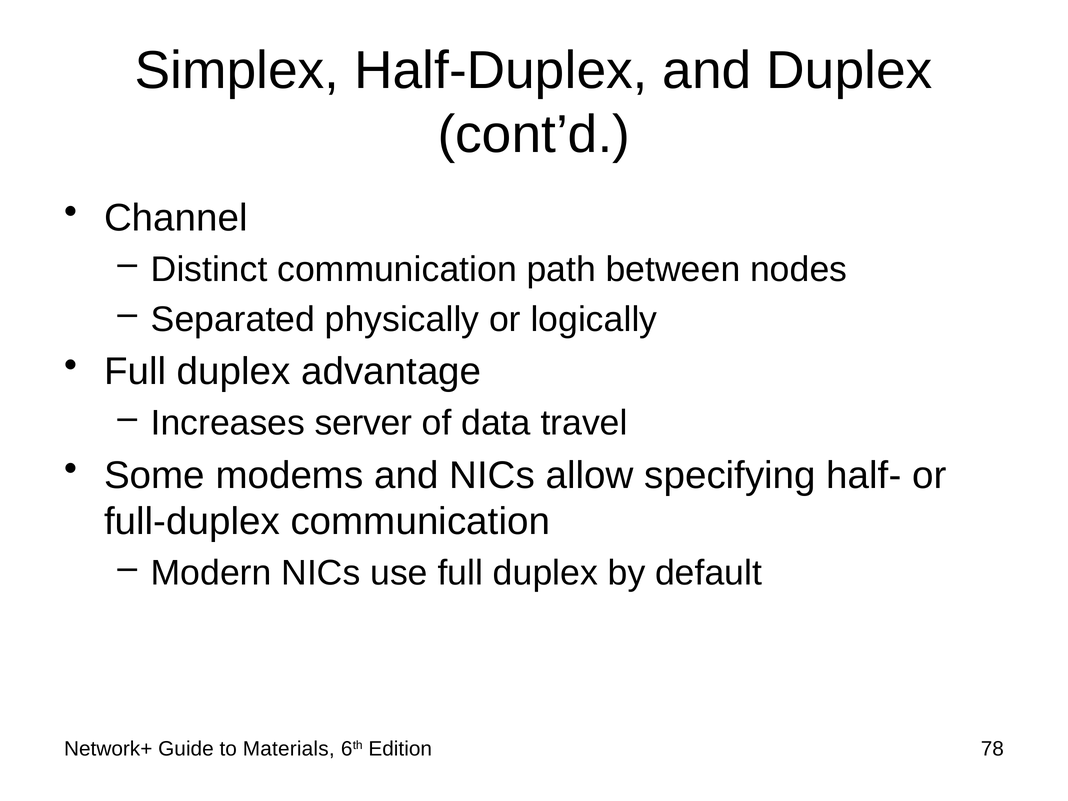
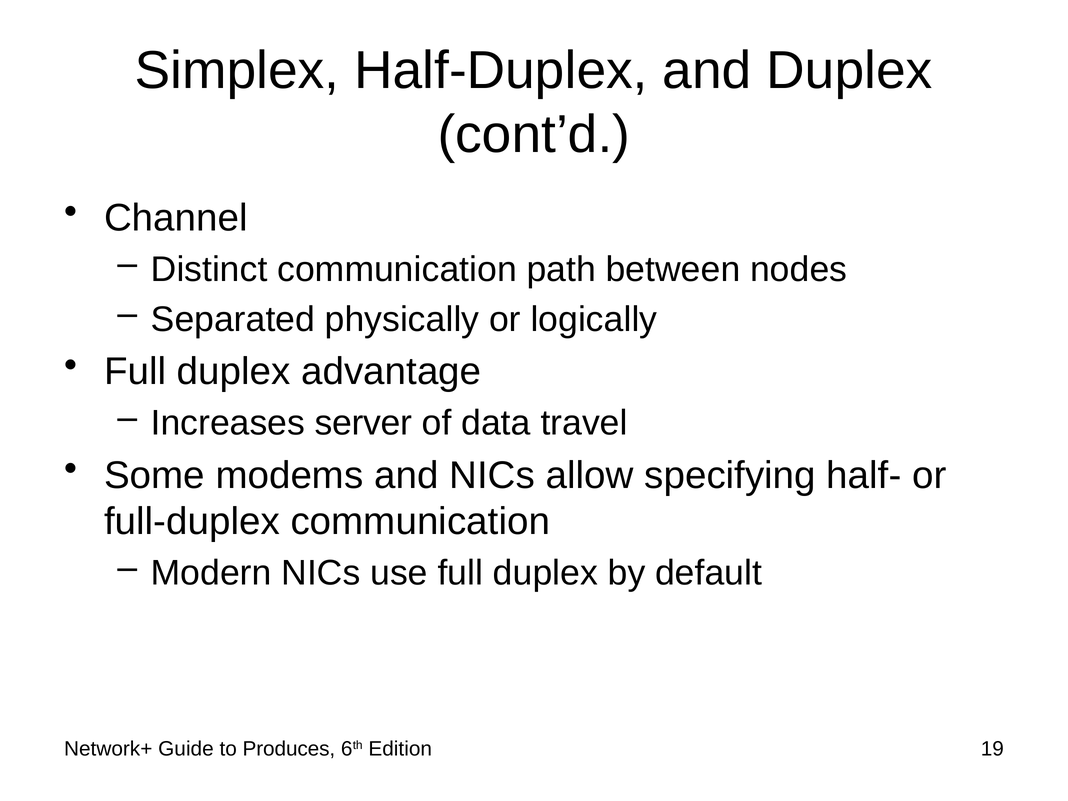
Materials: Materials -> Produces (289, 749)
78: 78 -> 19 (992, 749)
